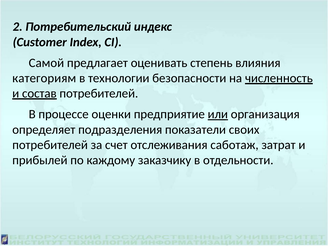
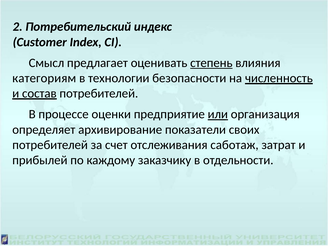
Самой: Самой -> Смысл (46, 63)
степень underline: none -> present (211, 63)
подразделения: подразделения -> архивирование (120, 130)
